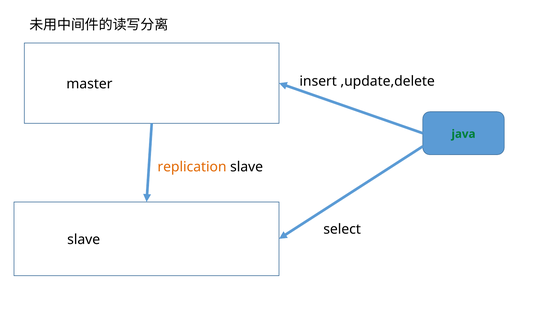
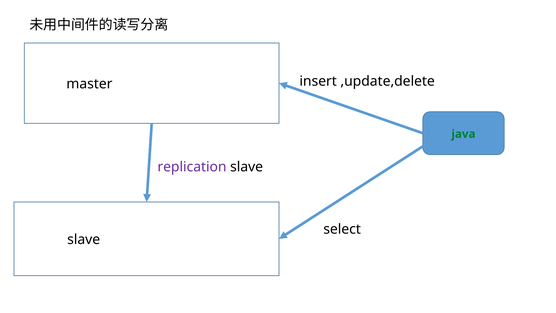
replication colour: orange -> purple (192, 167)
